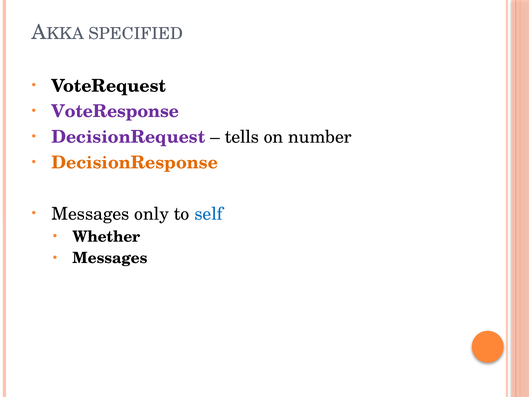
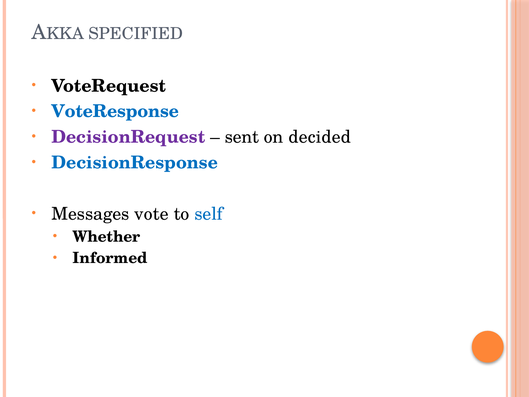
VoteResponse colour: purple -> blue (115, 111)
tells: tells -> sent (242, 137)
number: number -> decided (320, 137)
DecisionResponse colour: orange -> blue (135, 163)
only: only -> vote (151, 214)
Messages: Messages -> Informed (110, 258)
